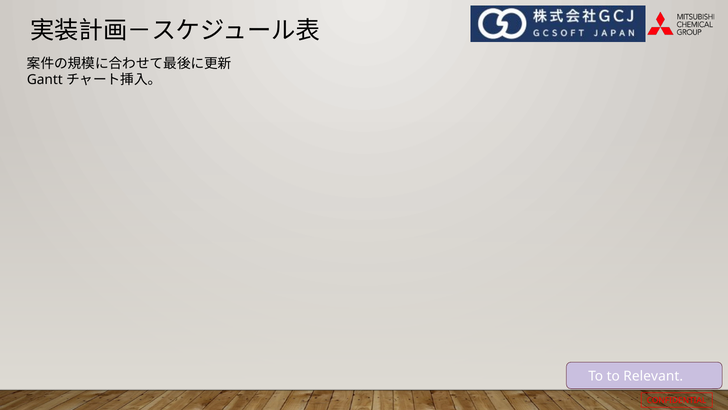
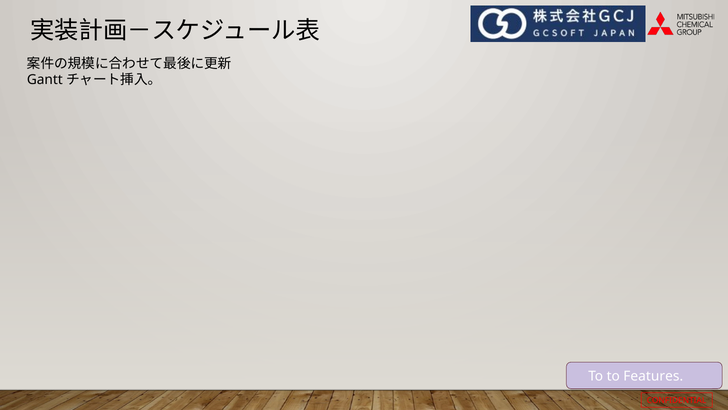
Relevant: Relevant -> Features (653, 376)
